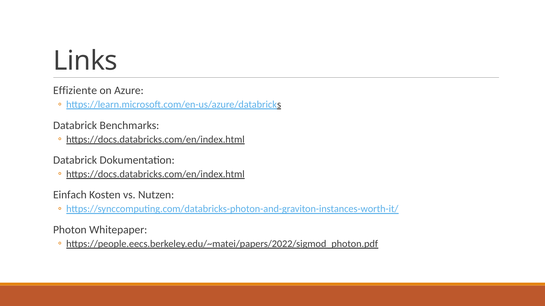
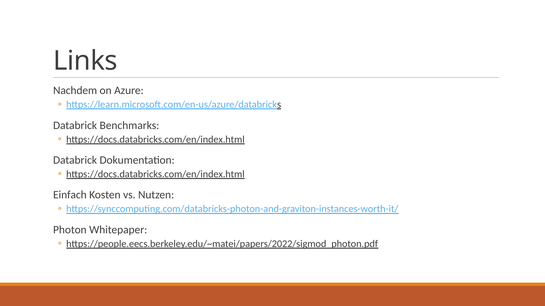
Effiziente: Effiziente -> Nachdem (75, 91)
